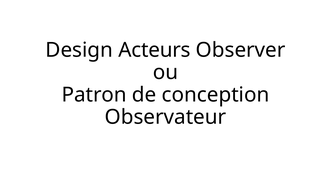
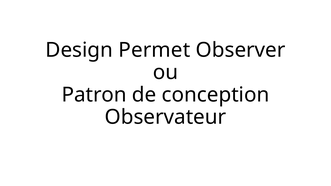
Acteurs: Acteurs -> Permet (154, 50)
